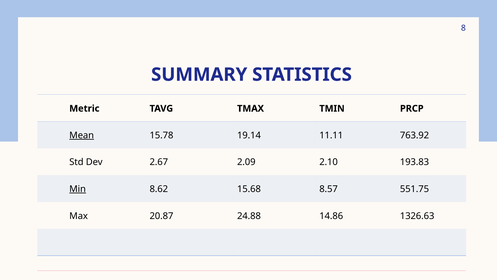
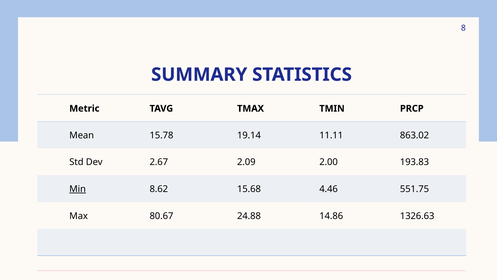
Mean underline: present -> none (82, 135)
763.92: 763.92 -> 863.02 (415, 135)
2.10: 2.10 -> 2.00 (329, 162)
8.57: 8.57 -> 4.46 (329, 189)
20.87: 20.87 -> 80.67 (161, 216)
